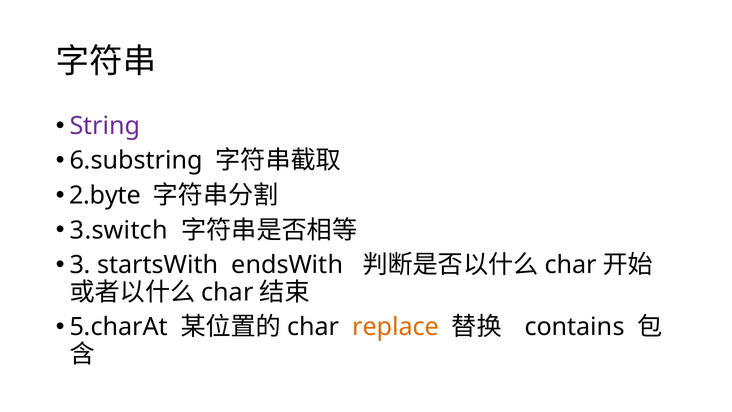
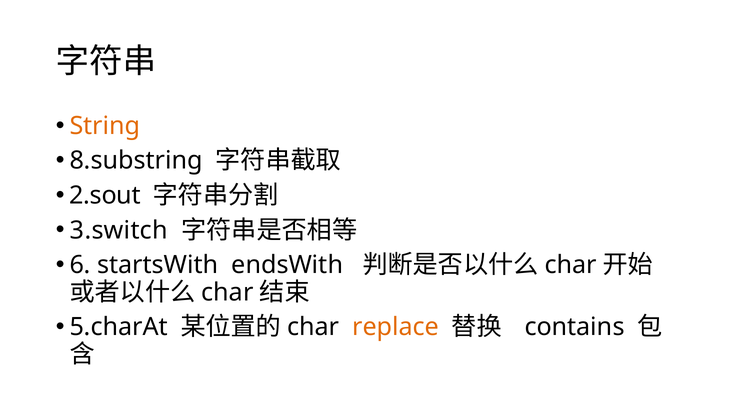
String colour: purple -> orange (105, 126)
6.substring: 6.substring -> 8.substring (136, 161)
2.byte: 2.byte -> 2.sout (105, 195)
3: 3 -> 6 (80, 265)
